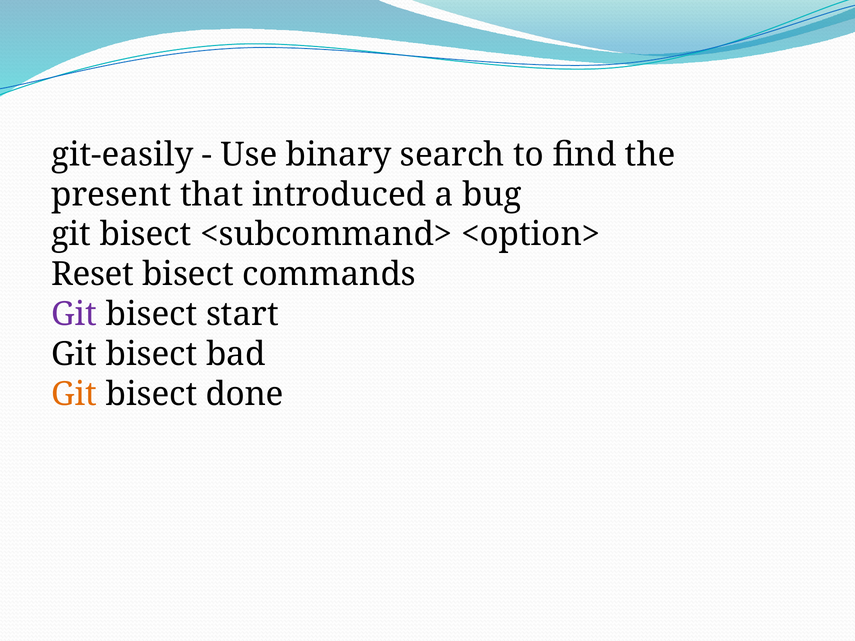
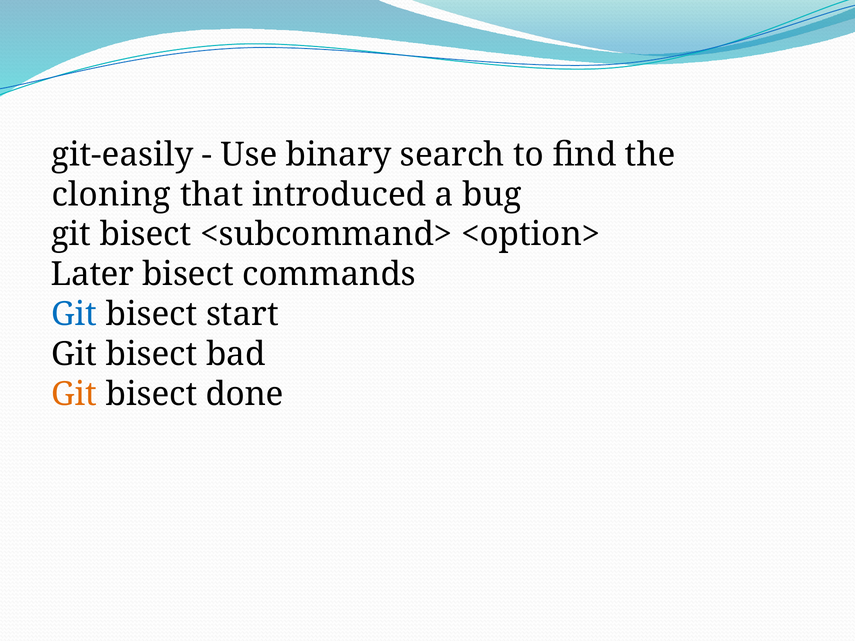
present: present -> cloning (111, 195)
Reset: Reset -> Later (92, 274)
Git colour: purple -> blue (74, 314)
